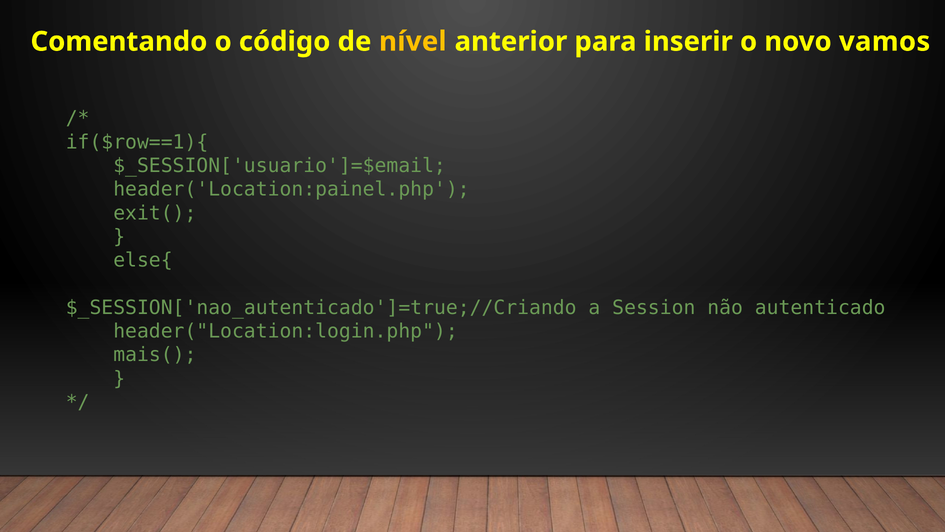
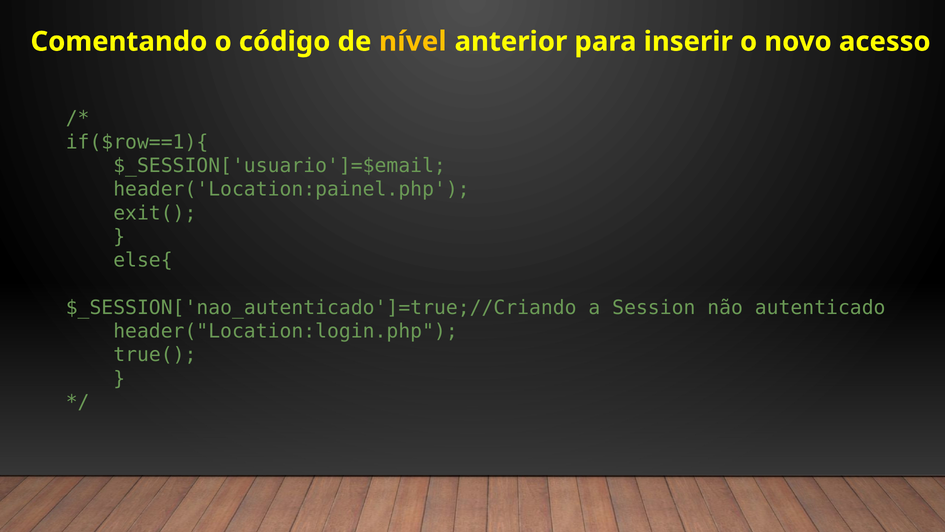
vamos: vamos -> acesso (885, 42)
mais(: mais( -> true( (155, 355)
